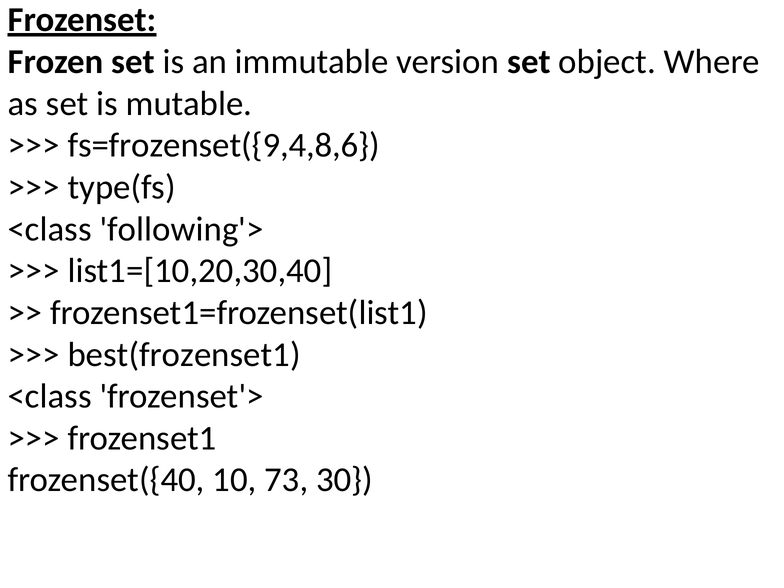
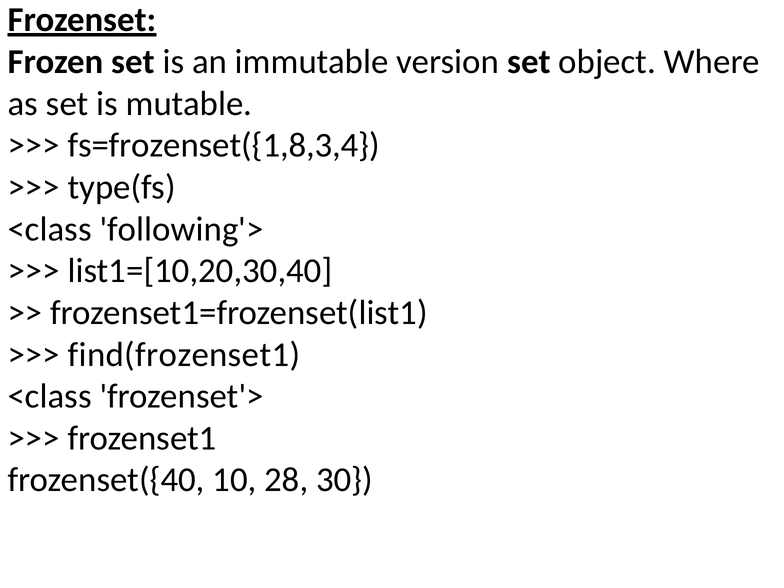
fs=frozenset({9,4,8,6: fs=frozenset({9,4,8,6 -> fs=frozenset({1,8,3,4 (224, 145)
best(frozenset1: best(frozenset1 -> find(frozenset1 (184, 355)
73: 73 -> 28 (286, 480)
